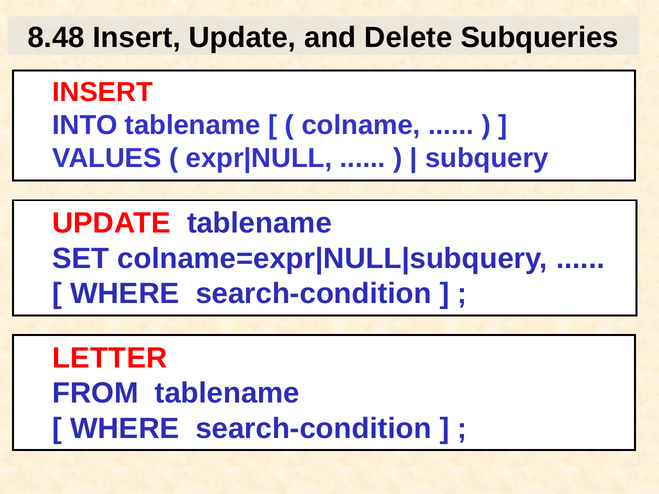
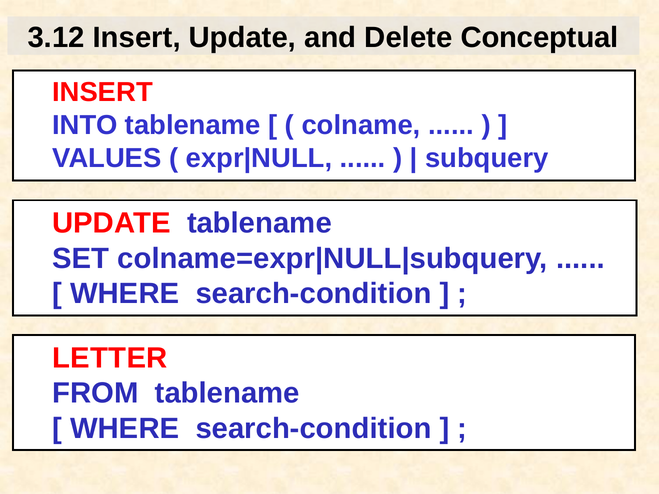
8.48: 8.48 -> 3.12 (56, 38)
Subqueries: Subqueries -> Conceptual (540, 38)
